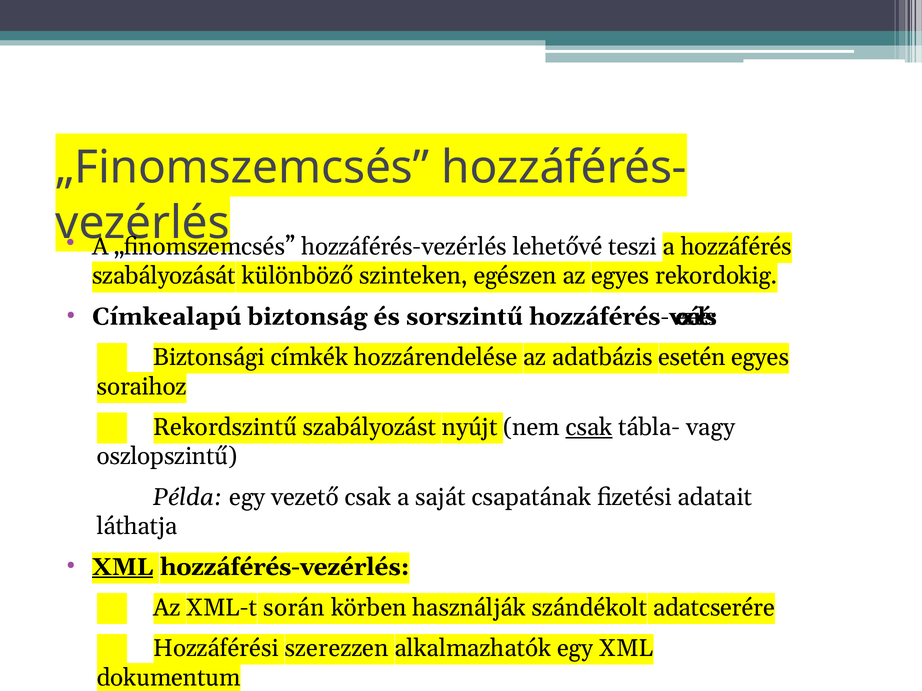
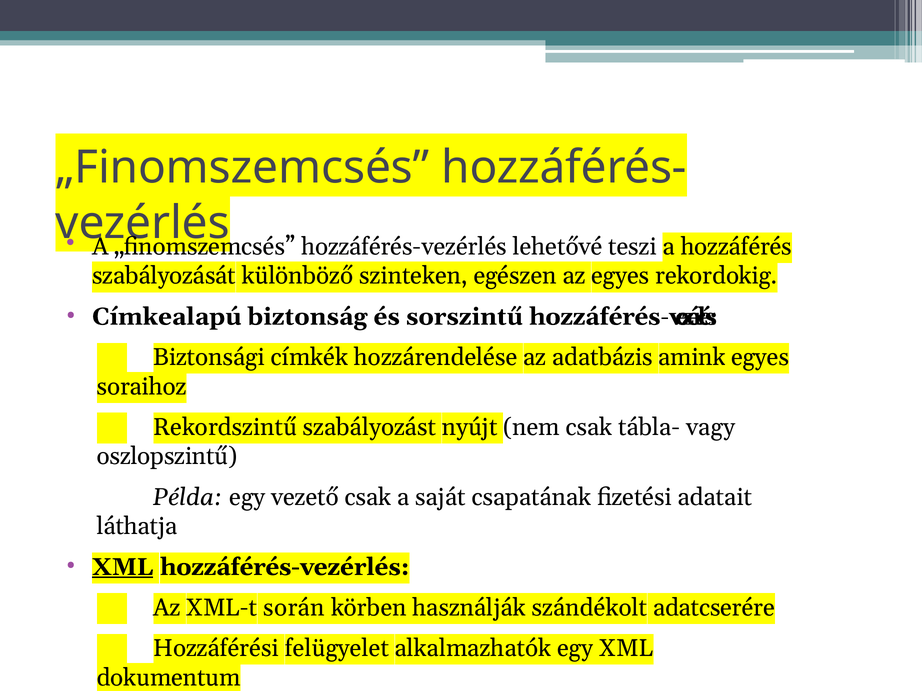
esetén: esetén -> amink (692, 358)
csak underline: present -> none (589, 428)
szerezzen: szerezzen -> felügyelet (337, 649)
